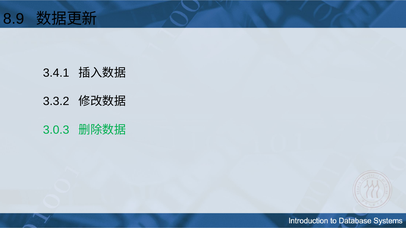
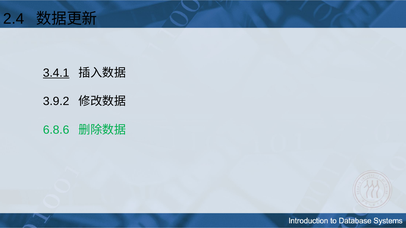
8.9: 8.9 -> 2.4 (14, 19)
3.4.1 underline: none -> present (56, 73)
3.3.2: 3.3.2 -> 3.9.2 (56, 102)
3.0.3: 3.0.3 -> 6.8.6 (56, 130)
